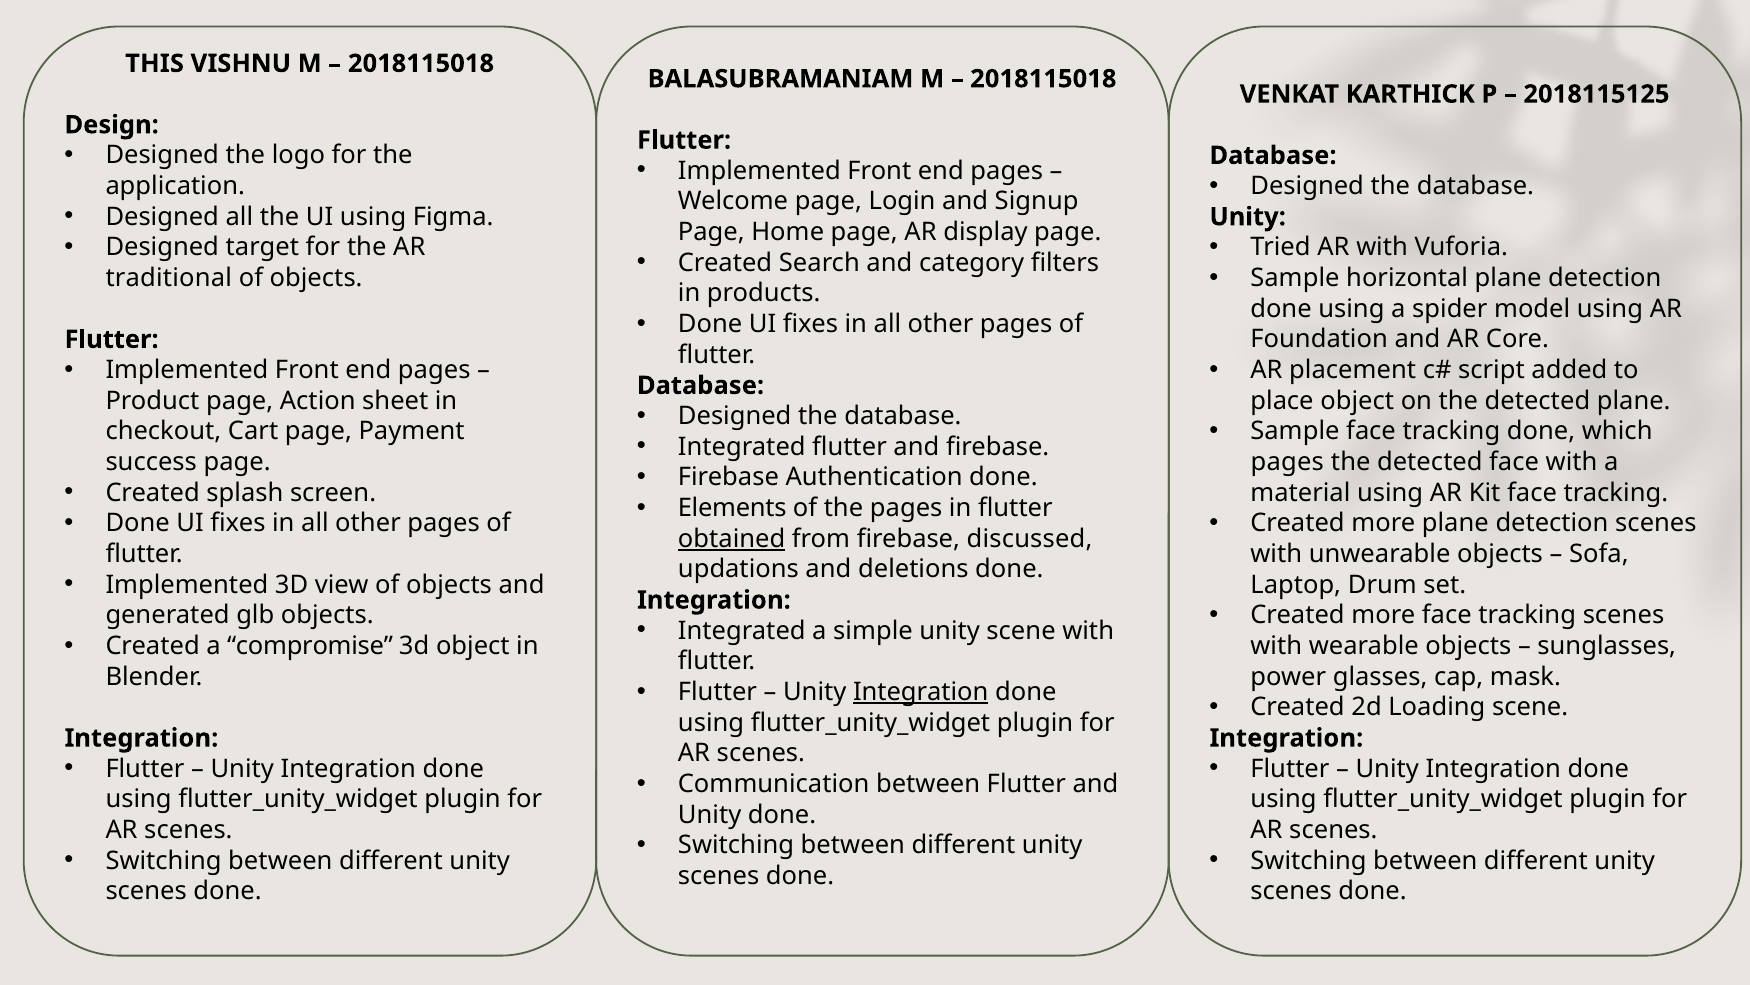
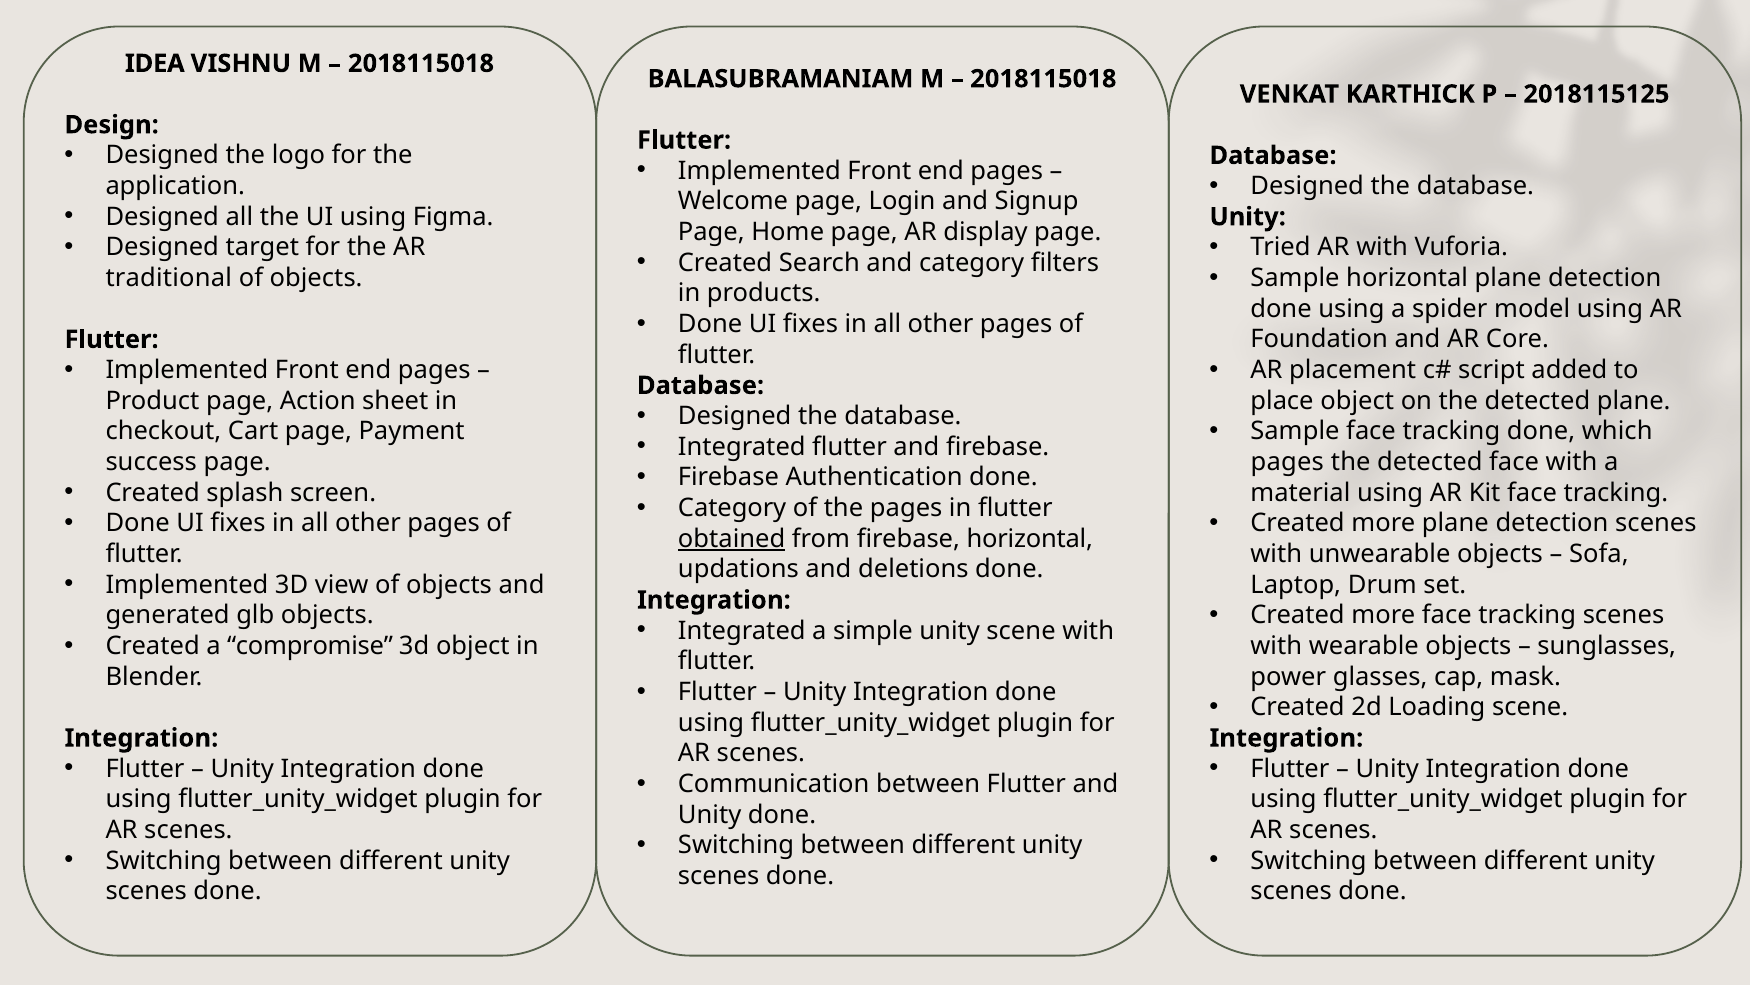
THIS: THIS -> IDEA (155, 64)
Elements: Elements -> Category (732, 508)
firebase discussed: discussed -> horizontal (1030, 538)
Integration underline: present -> none (921, 692)
